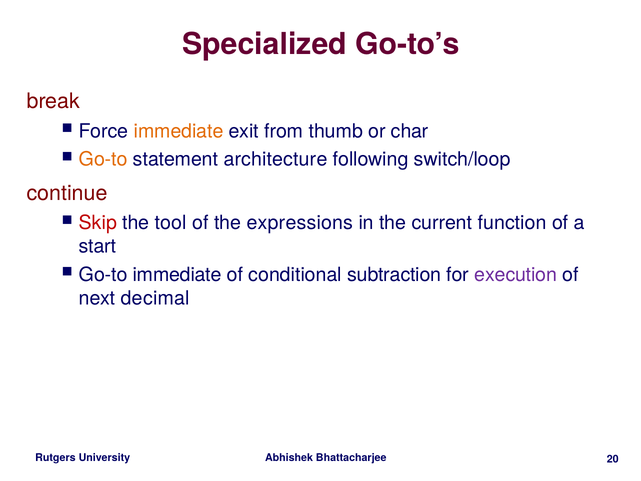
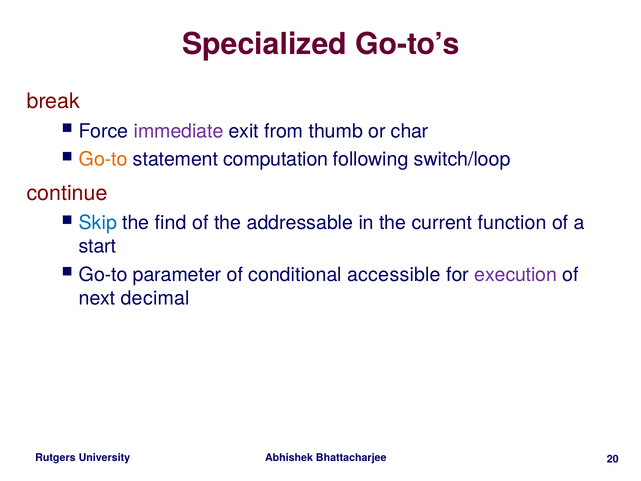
immediate colour: orange -> purple (179, 131)
architecture: architecture -> computation (276, 159)
Skip colour: red -> blue (98, 223)
tool: tool -> find (171, 223)
expressions: expressions -> addressable (300, 223)
Go-to immediate: immediate -> parameter (177, 275)
subtraction: subtraction -> accessible (394, 275)
